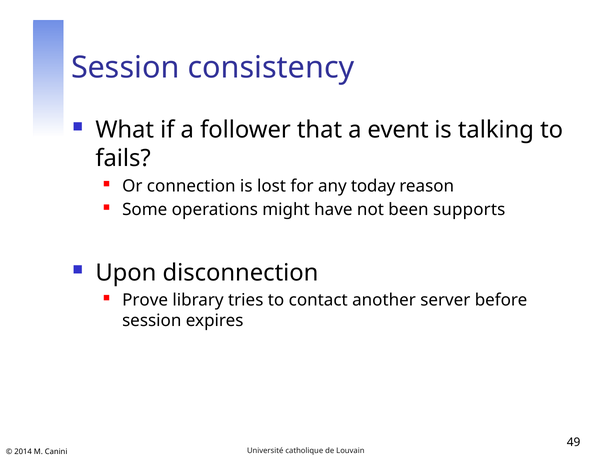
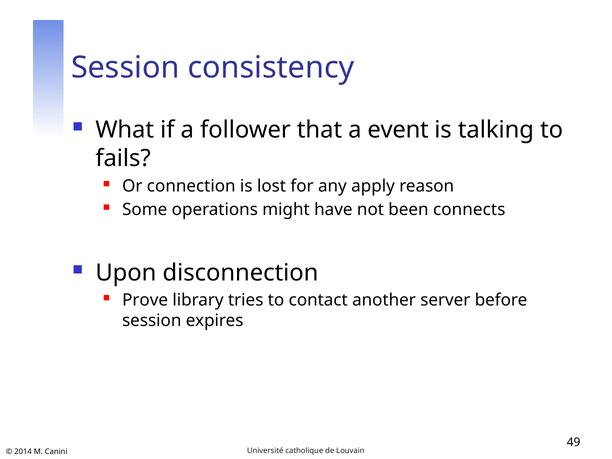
today: today -> apply (373, 186)
supports: supports -> connects (469, 210)
